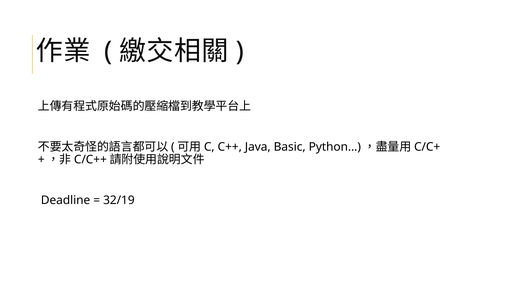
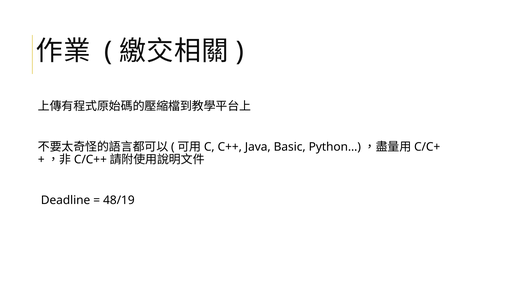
32/19: 32/19 -> 48/19 (119, 201)
